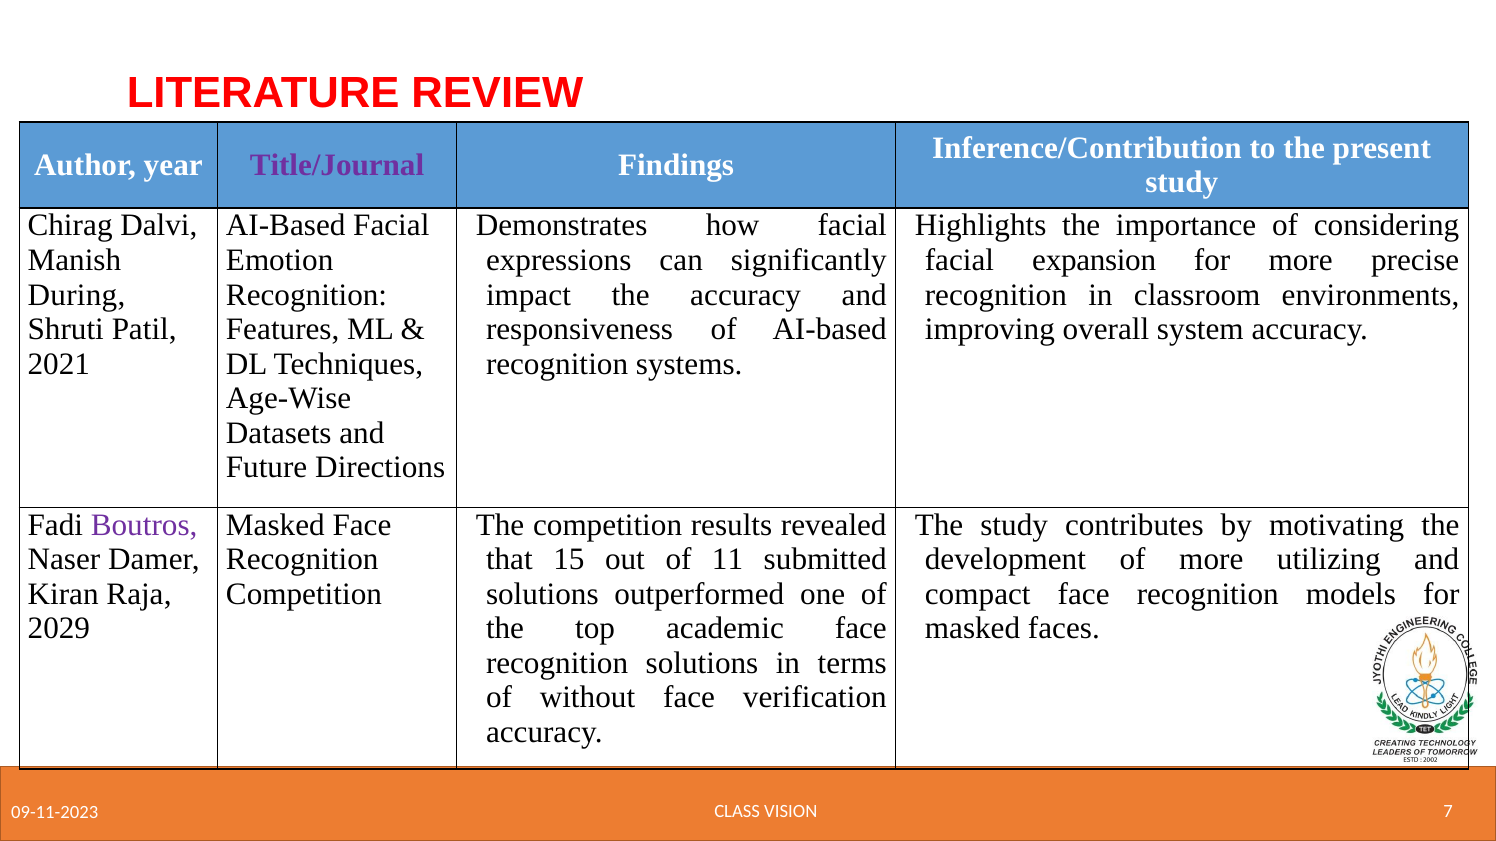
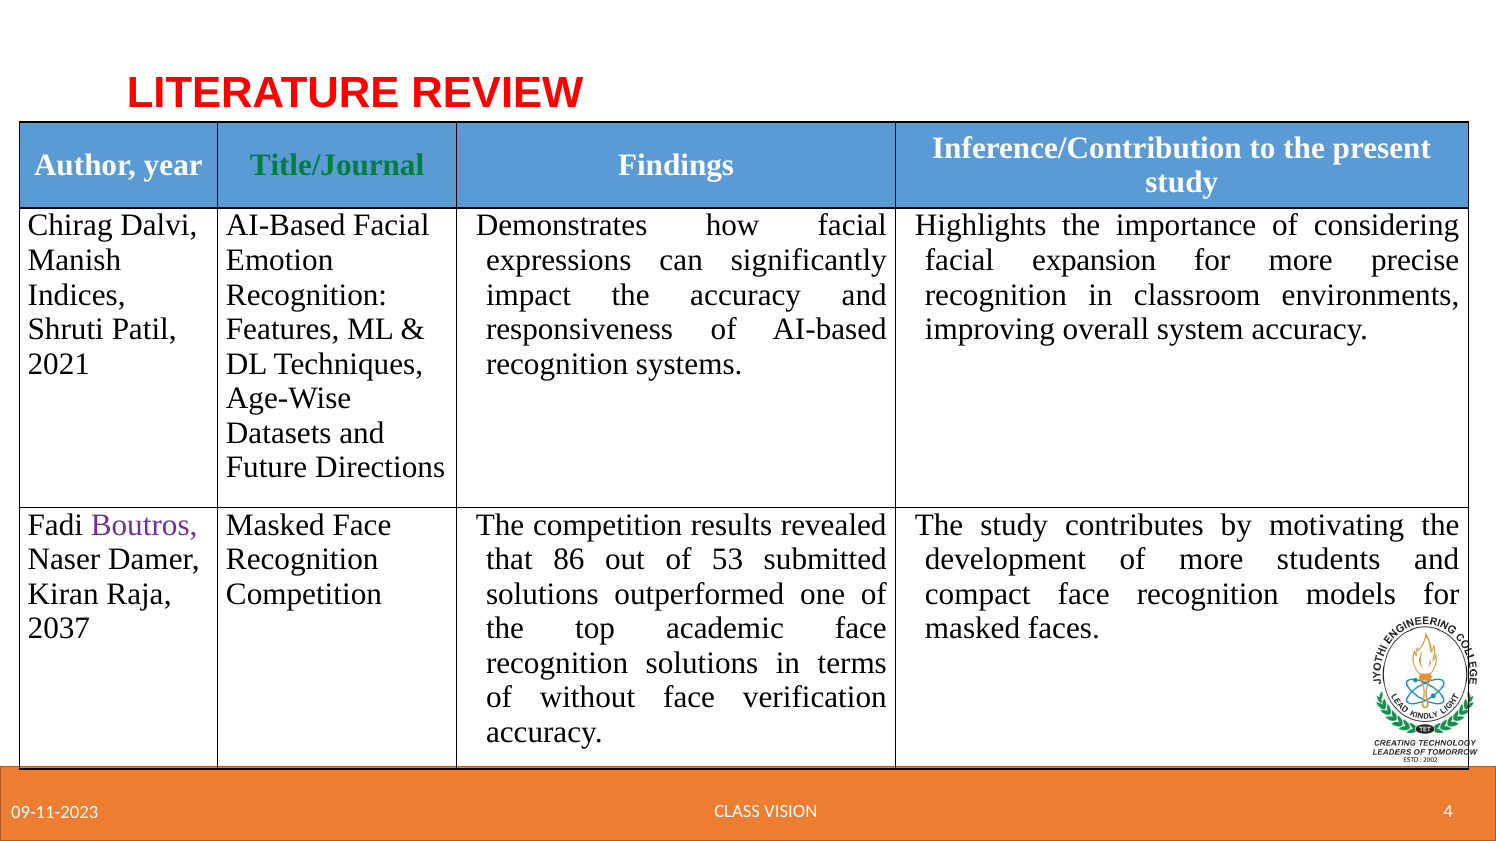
Title/Journal colour: purple -> green (337, 165)
During: During -> Indices (77, 295)
15: 15 -> 86 (569, 560)
11: 11 -> 53 (728, 560)
utilizing: utilizing -> students (1329, 560)
2029: 2029 -> 2037 (59, 629)
7: 7 -> 4 (1448, 812)
